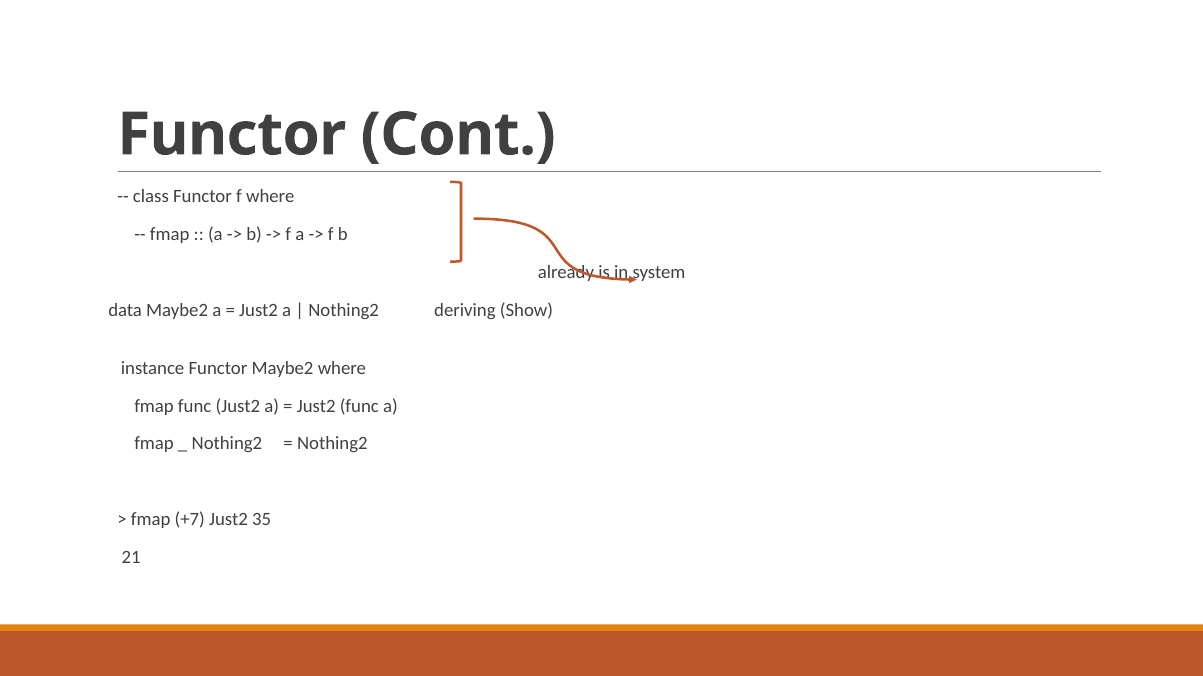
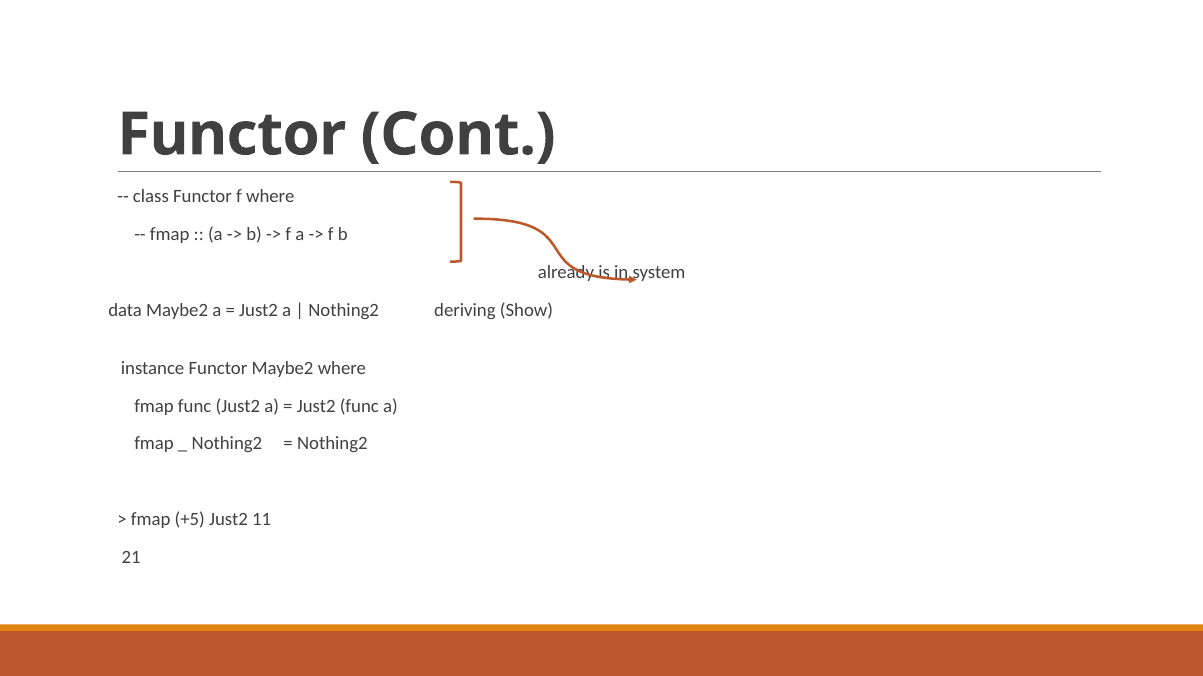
+7: +7 -> +5 (190, 520)
35: 35 -> 11 (262, 520)
